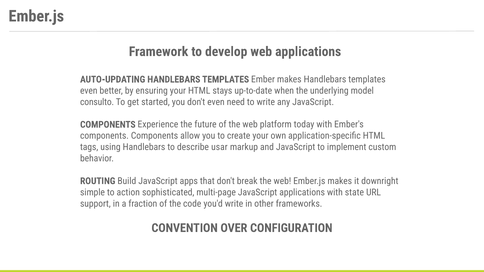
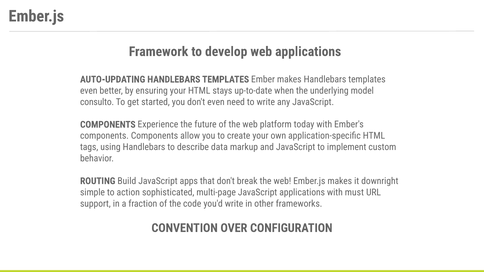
usar: usar -> data (219, 147)
state: state -> must (354, 192)
